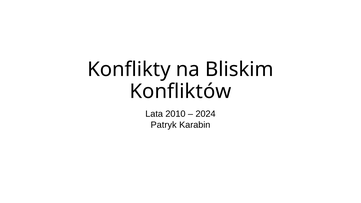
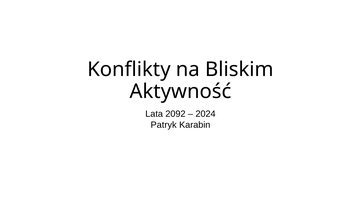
Konfliktów: Konfliktów -> Aktywność (180, 91)
2010: 2010 -> 2092 (175, 114)
